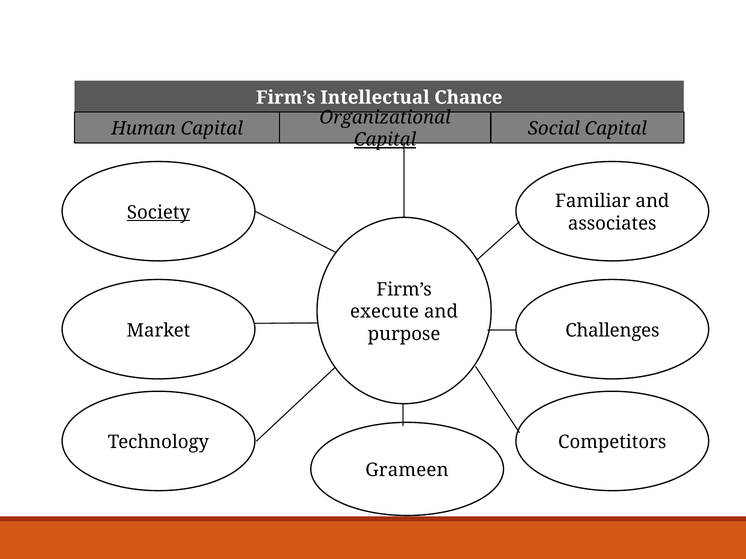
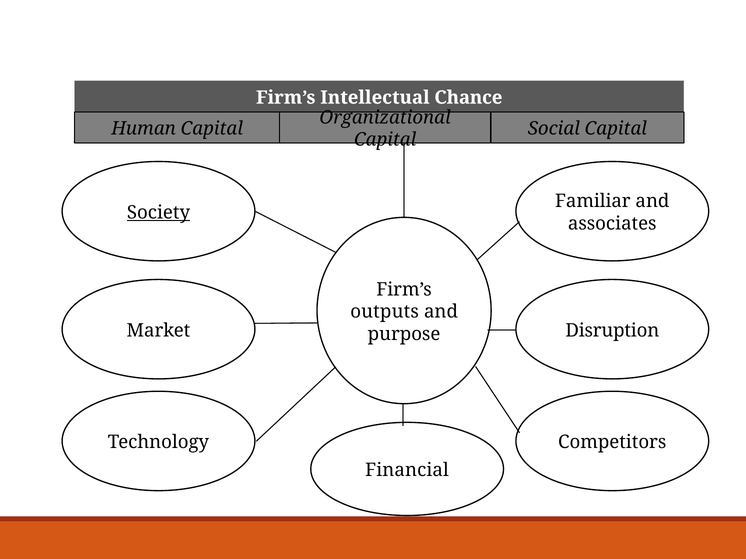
Capital underline: present -> none (385, 140)
execute: execute -> outputs (385, 312)
Challenges: Challenges -> Disruption (612, 331)
Grameen: Grameen -> Financial (407, 471)
